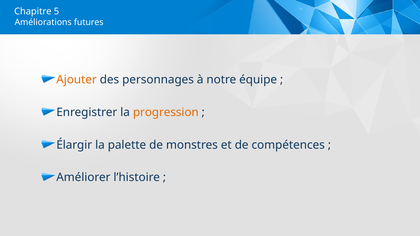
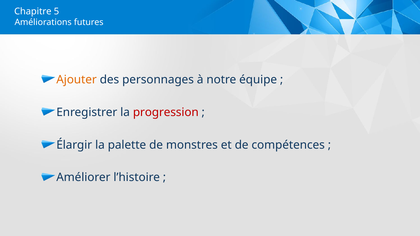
progression colour: orange -> red (166, 112)
